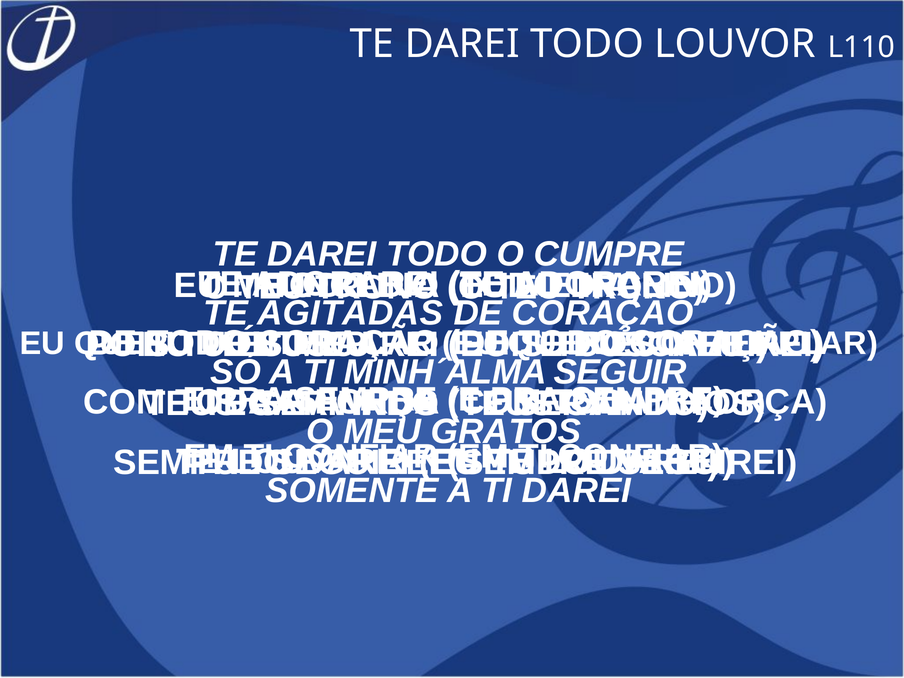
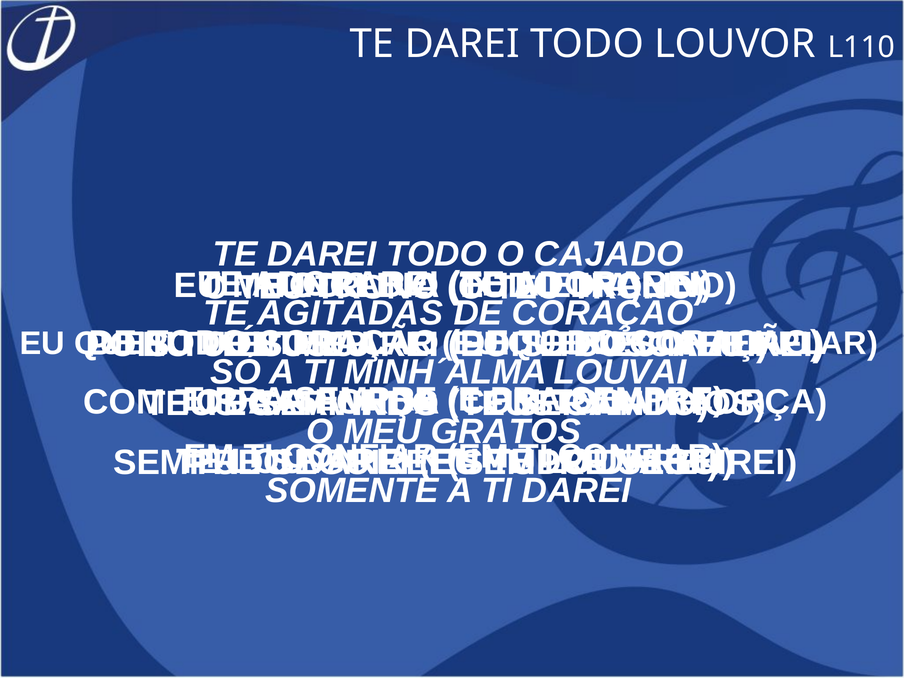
CUMPRE: CUMPRE -> CAJADO (609, 254)
SEGUIR: SEGUIR -> LOUVAI (620, 372)
